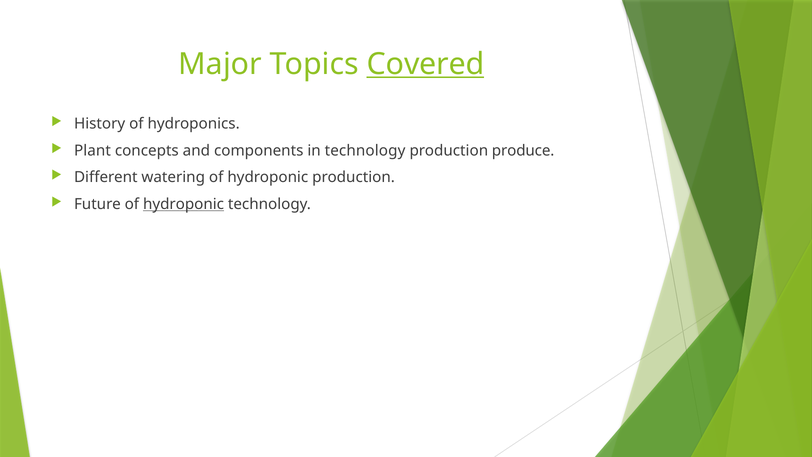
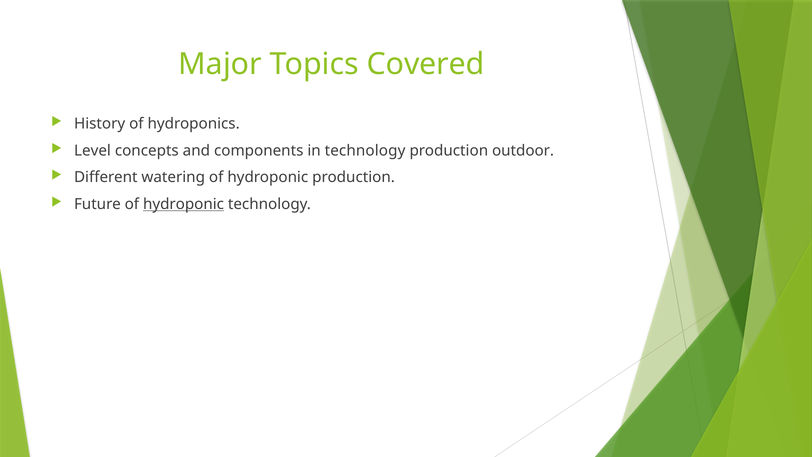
Covered underline: present -> none (426, 64)
Plant: Plant -> Level (92, 151)
produce: produce -> outdoor (523, 151)
